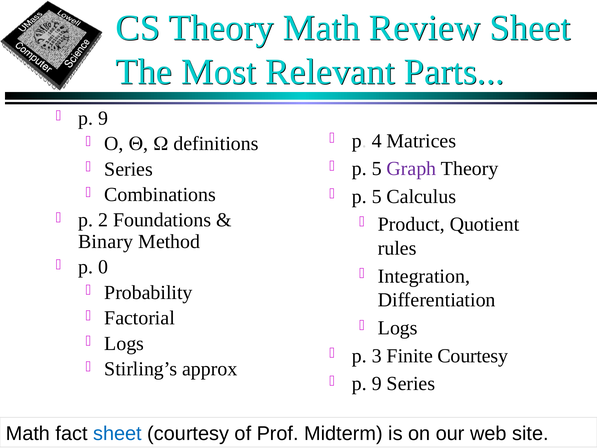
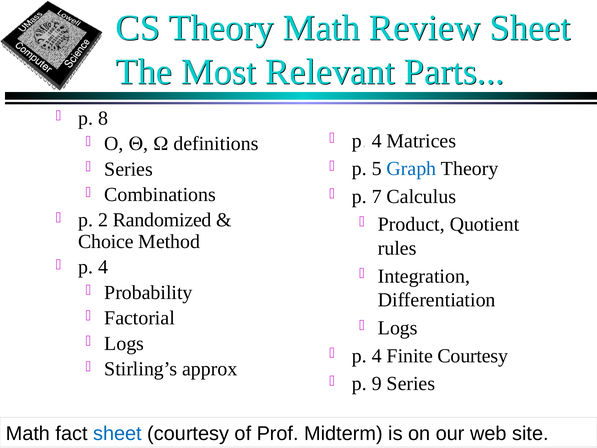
9: 9 -> 8 (103, 118)
Graph colour: purple -> blue (411, 169)
5: 5 -> 7 (377, 196)
Foundations: Foundations -> Randomized (162, 220)
Binary: Binary -> Choice (106, 241)
0: 0 -> 4 (103, 267)
3: 3 -> 4 (377, 356)
